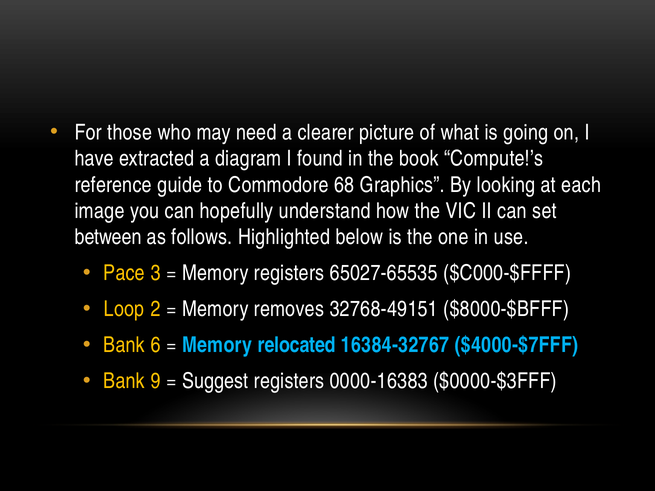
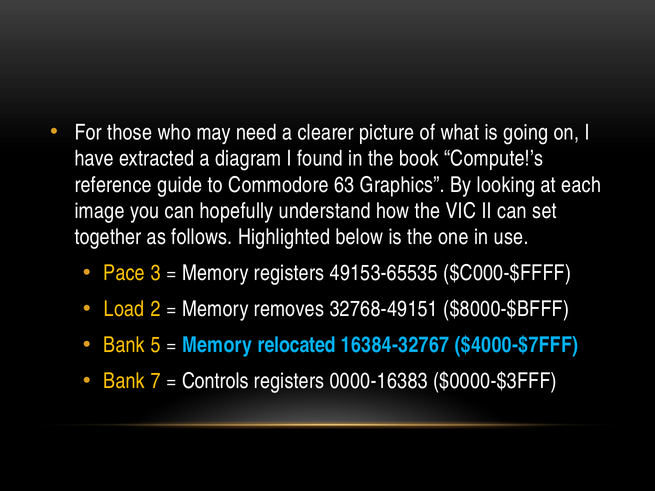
68: 68 -> 63 (344, 185)
between: between -> together (108, 237)
65027-65535: 65027-65535 -> 49153-65535 (384, 273)
Loop: Loop -> Load (124, 309)
6: 6 -> 5 (155, 345)
9: 9 -> 7 (155, 381)
Suggest: Suggest -> Controls (215, 381)
